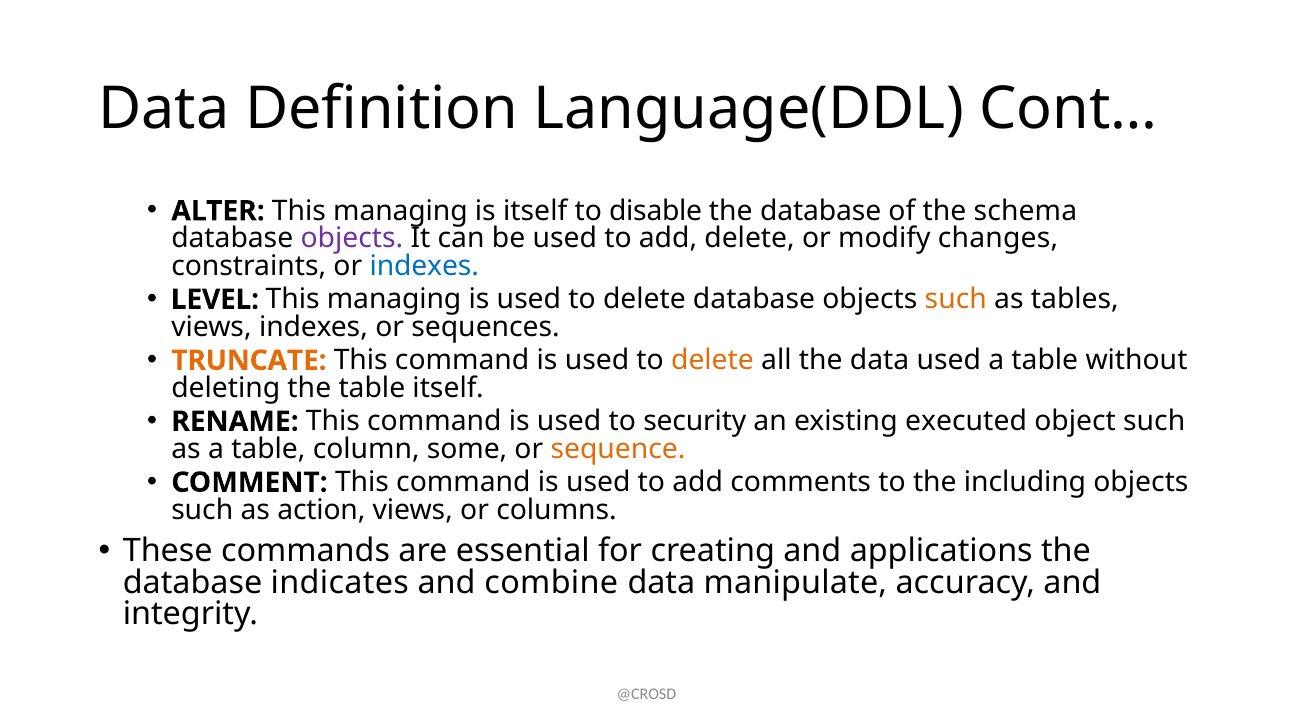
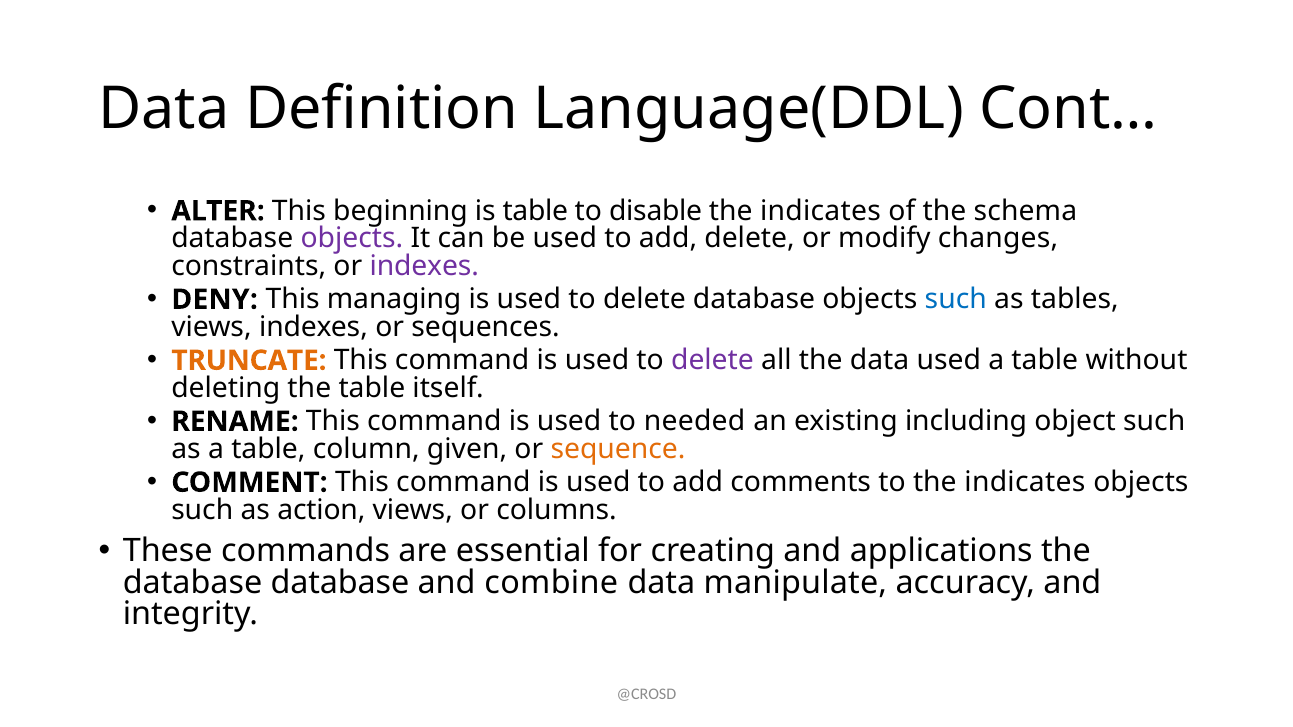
ALTER This managing: managing -> beginning (400, 211)
is itself: itself -> table (535, 211)
database: database -> indicates (820, 211)
indexes colour: blue -> purple (424, 266)
LEVEL: LEVEL -> DENY (215, 300)
such colour: orange -> blue (956, 300)
delete colour: orange -> purple (712, 361)
security: security -> needed (695, 422)
executed: executed -> including (966, 422)
some: some -> given (467, 449)
to the including: including -> indicates (1025, 483)
database indicates: indicates -> database (340, 583)
